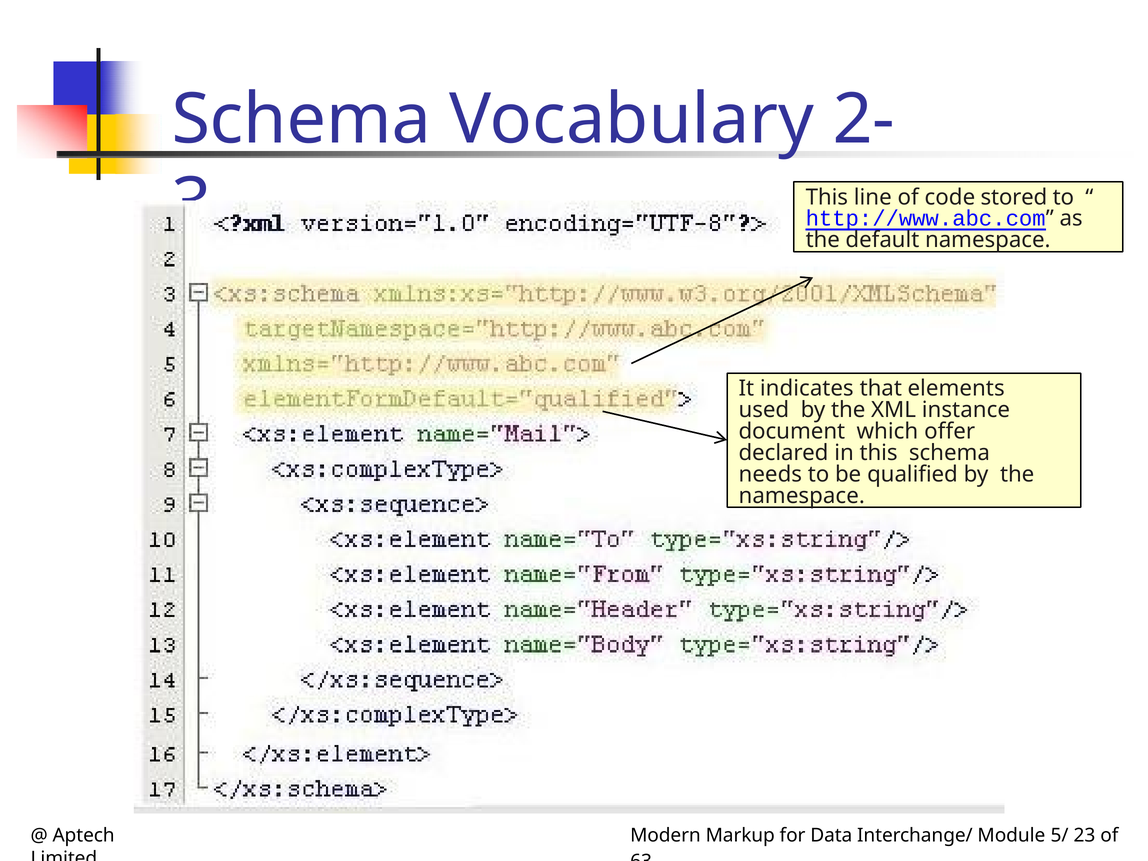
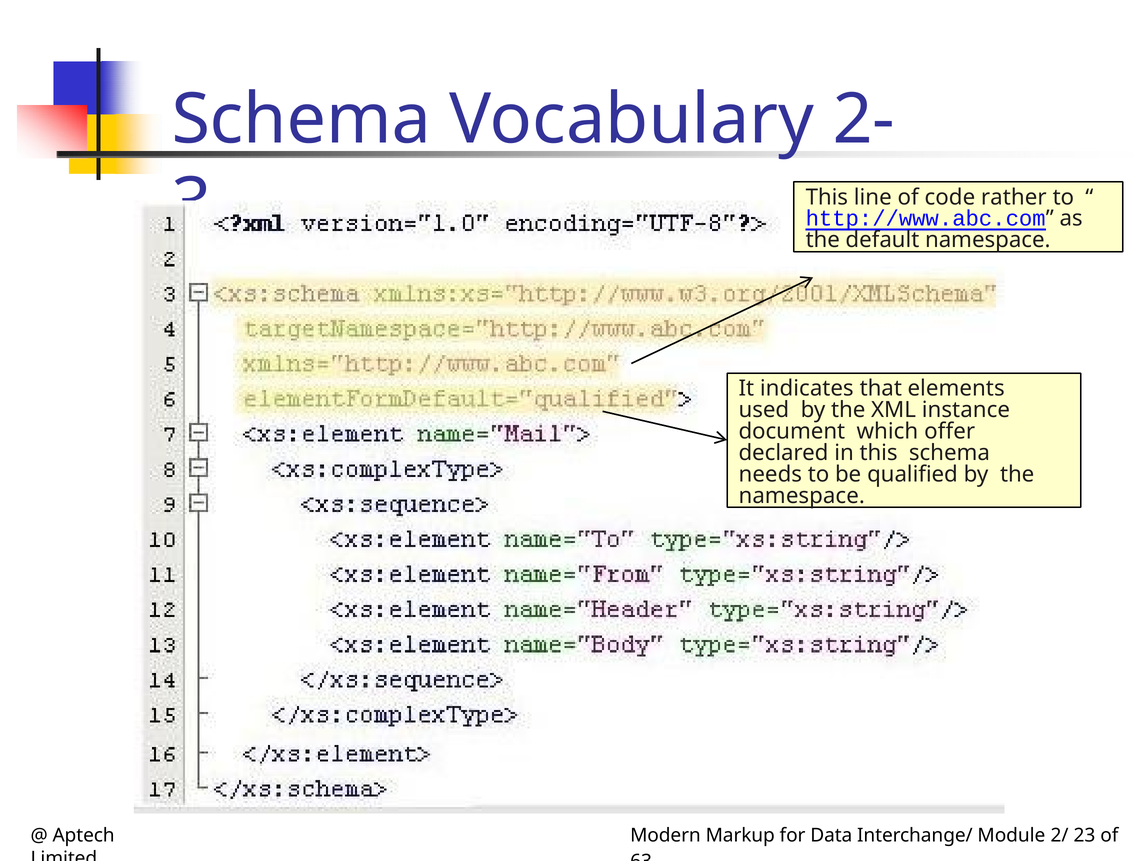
stored: stored -> rather (1014, 197)
5/: 5/ -> 2/ (1060, 835)
